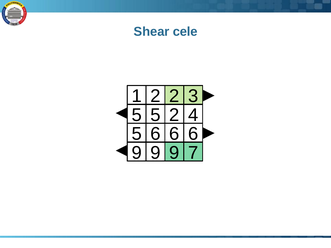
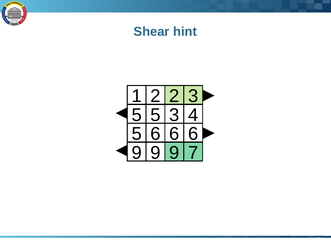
cele: cele -> hint (185, 32)
5 2: 2 -> 3 (174, 115)
